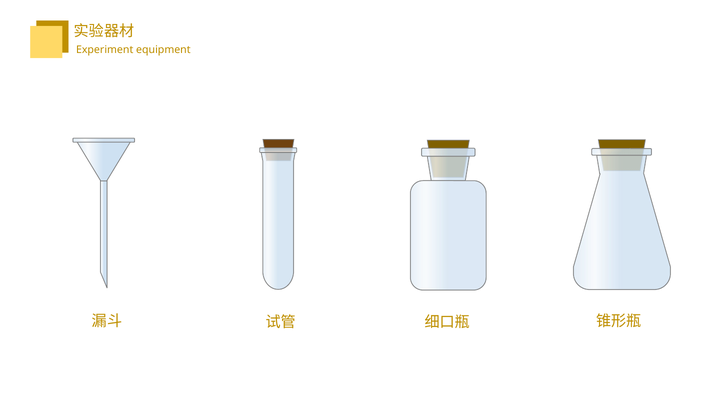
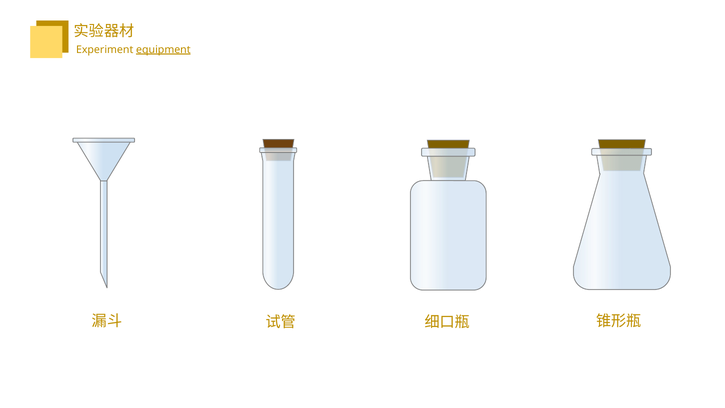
equipment underline: none -> present (163, 49)
